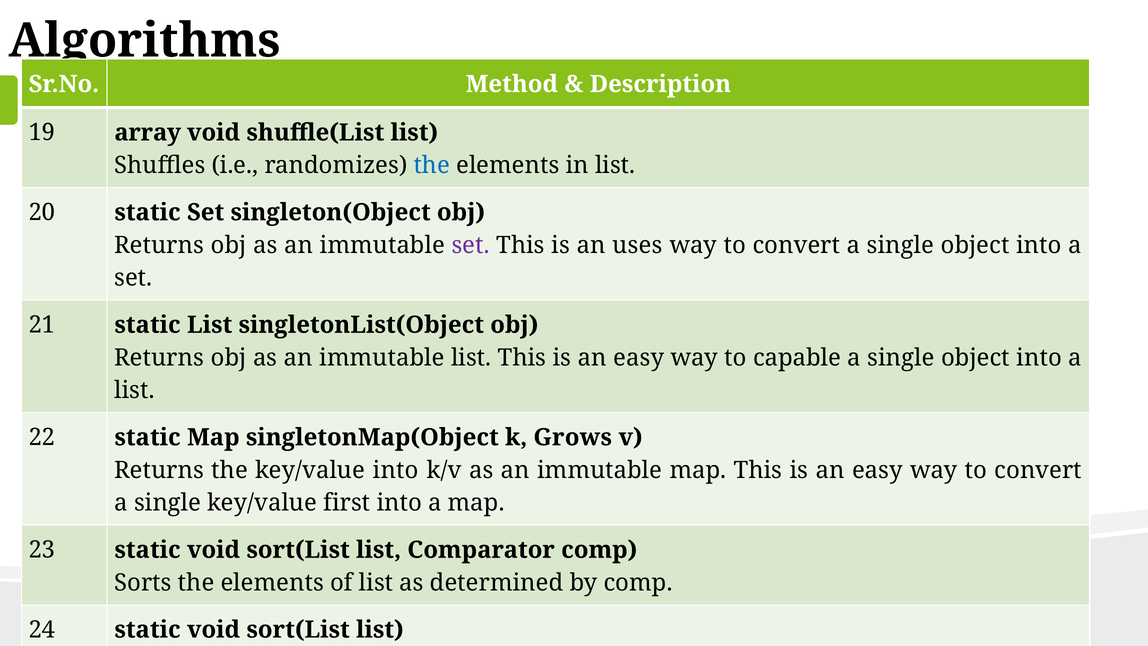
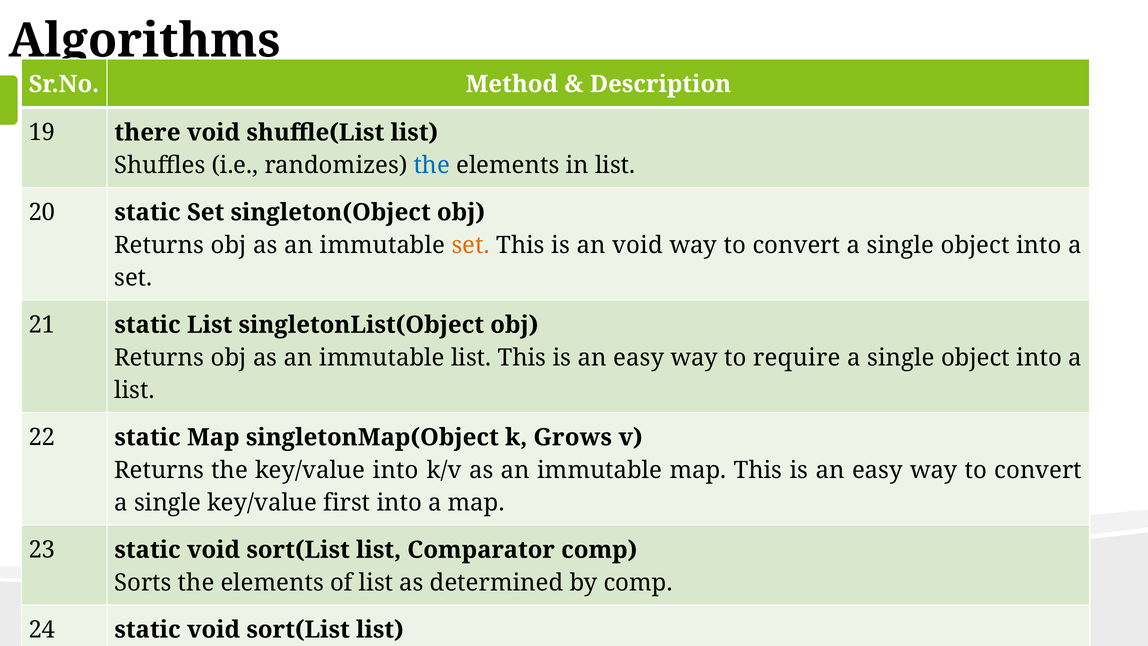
array: array -> there (147, 133)
set colour: purple -> orange (471, 245)
an uses: uses -> void (638, 245)
capable: capable -> require (797, 358)
